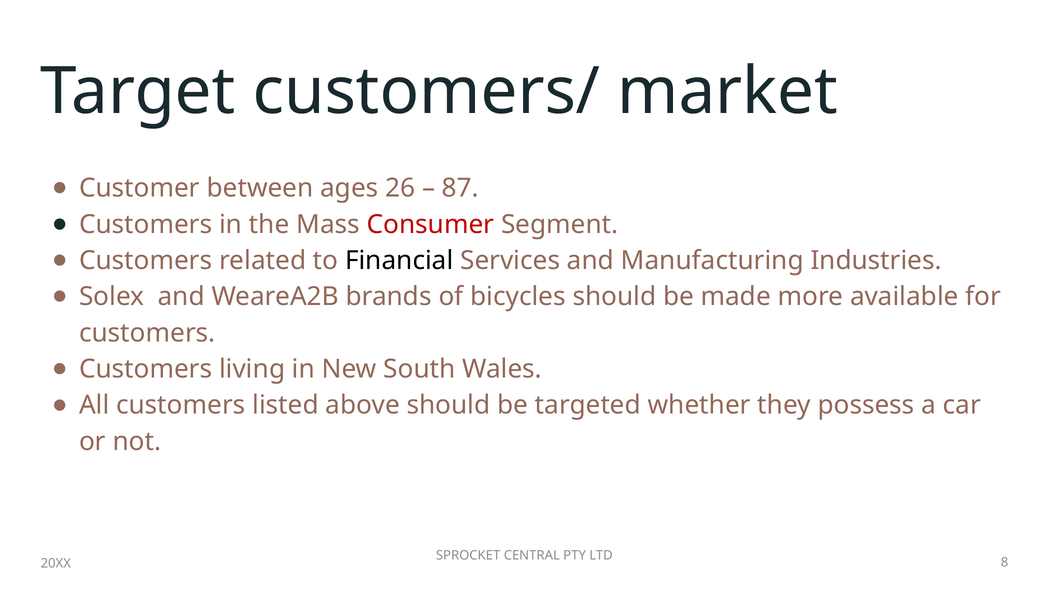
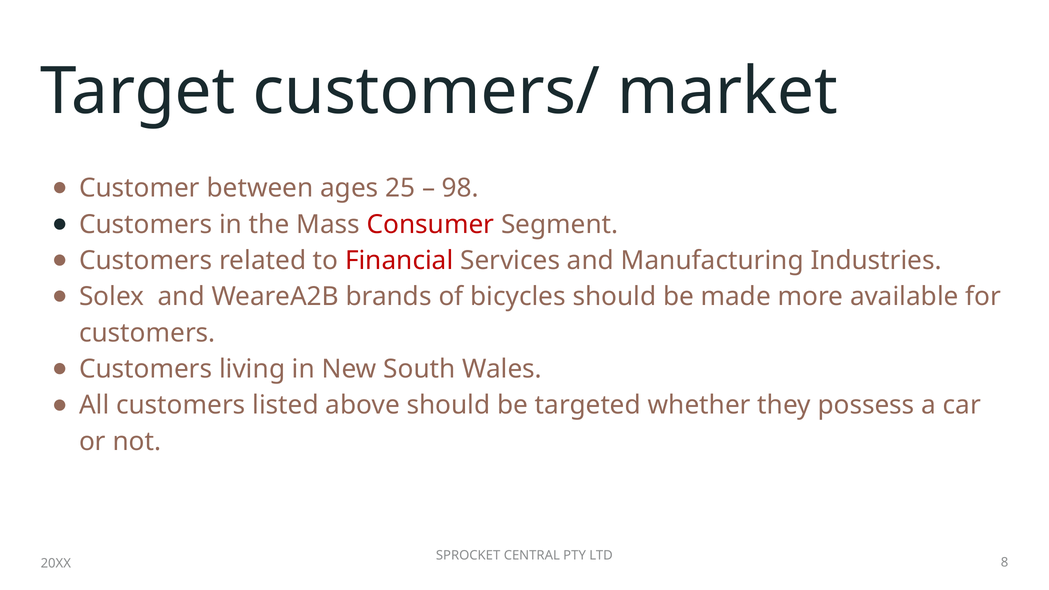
26: 26 -> 25 (400, 188)
87: 87 -> 98 (460, 188)
Financial colour: black -> red (399, 261)
